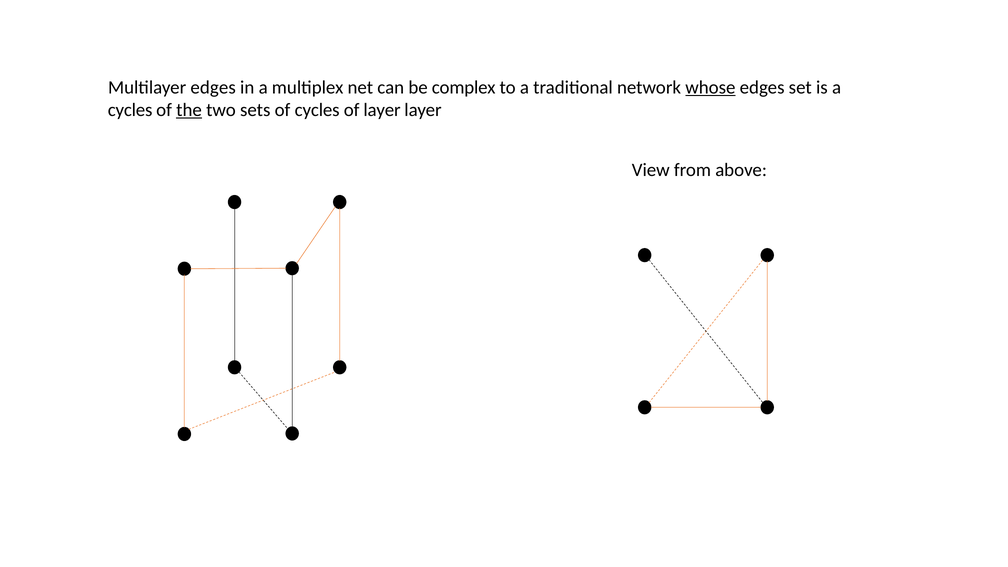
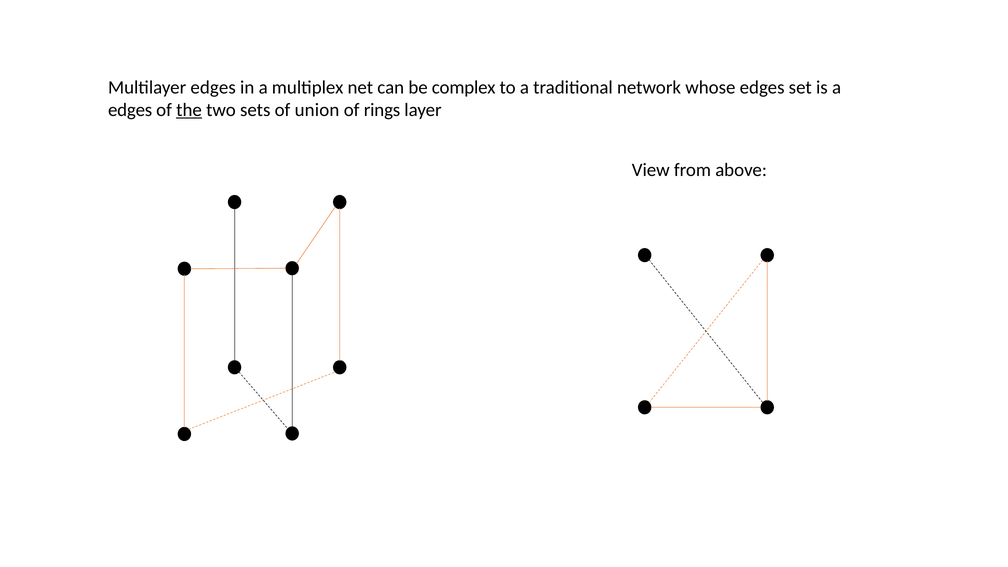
whose underline: present -> none (710, 87)
cycles: cycles -> edges (130, 110)
of cycles: cycles -> union (317, 110)
of layer: layer -> rings (382, 110)
